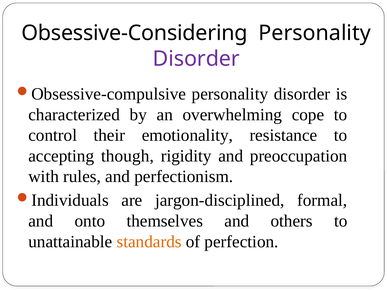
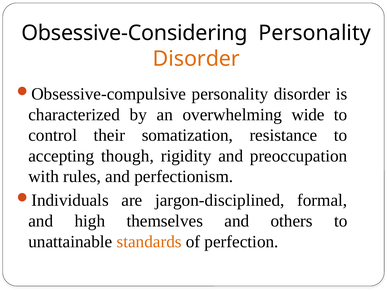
Disorder colour: purple -> orange (196, 59)
cope: cope -> wide (308, 115)
emotionality: emotionality -> somatization (187, 135)
onto: onto -> high (90, 221)
